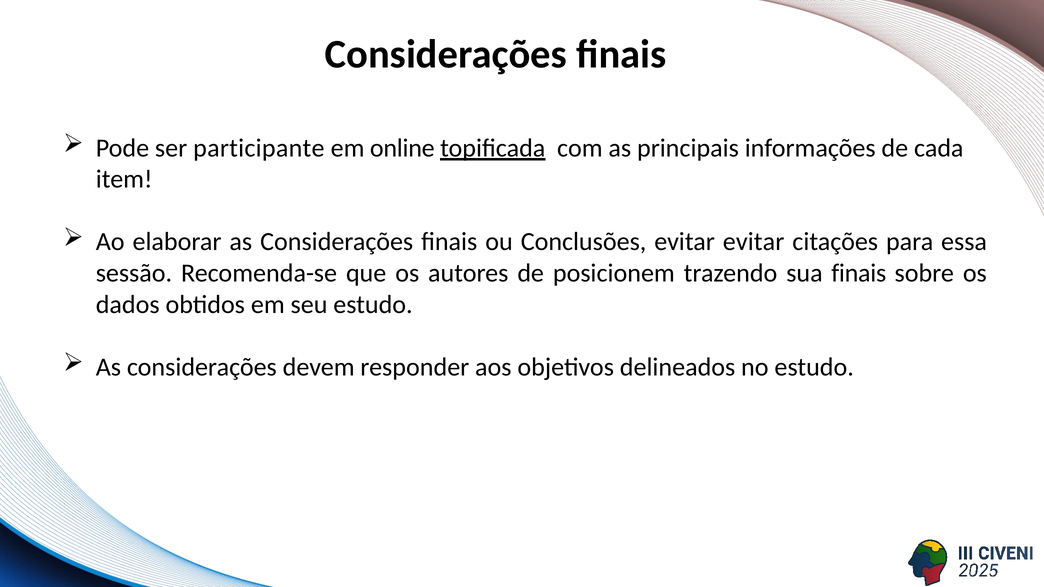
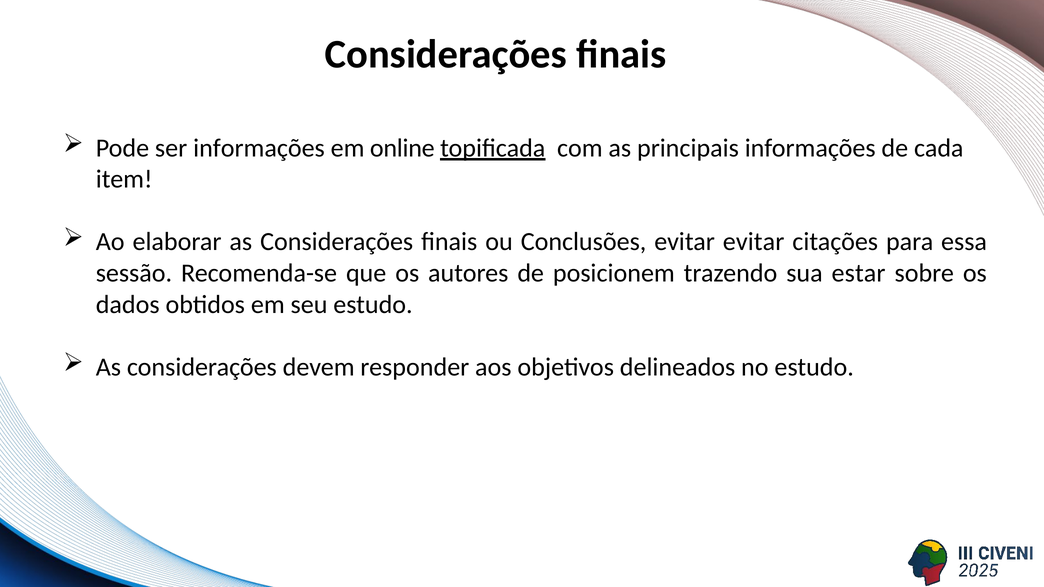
ser participante: participante -> informações (259, 148)
sua finais: finais -> estar (859, 273)
